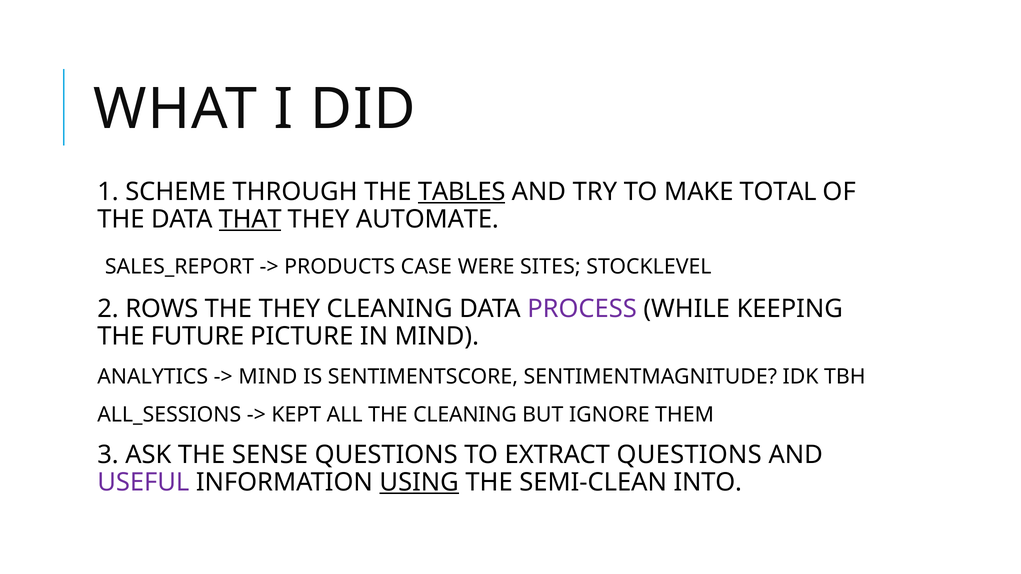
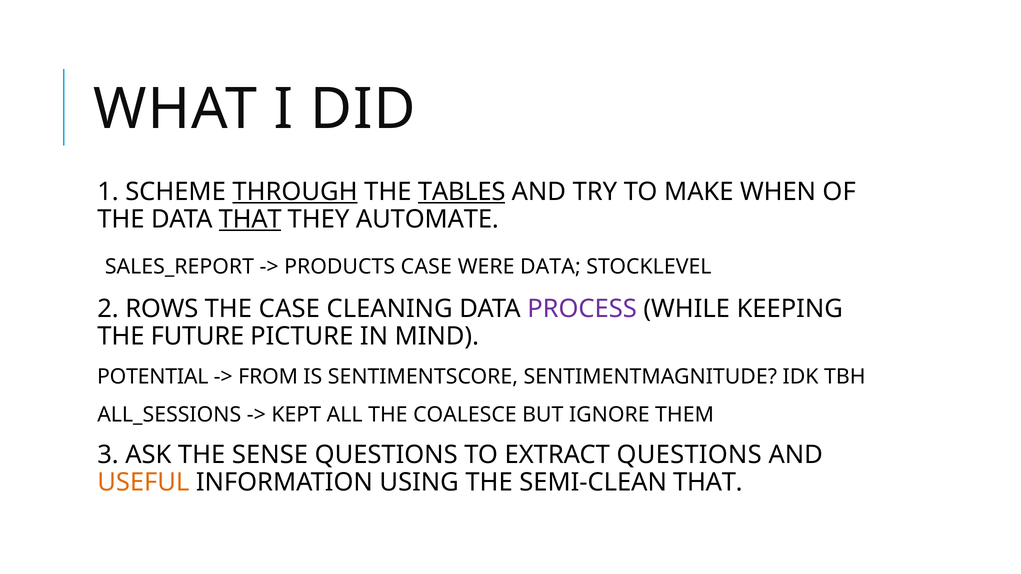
THROUGH underline: none -> present (295, 192)
TOTAL: TOTAL -> WHEN (778, 192)
WERE SITES: SITES -> DATA (550, 267)
THE THEY: THEY -> CASE (289, 309)
ANALYTICS: ANALYTICS -> POTENTIAL (153, 377)
MIND: MIND -> FROM (268, 377)
THE CLEANING: CLEANING -> COALESCE (465, 415)
USEFUL colour: purple -> orange (143, 482)
USING underline: present -> none (419, 482)
SEMI-CLEAN INTO: INTO -> THAT (708, 482)
